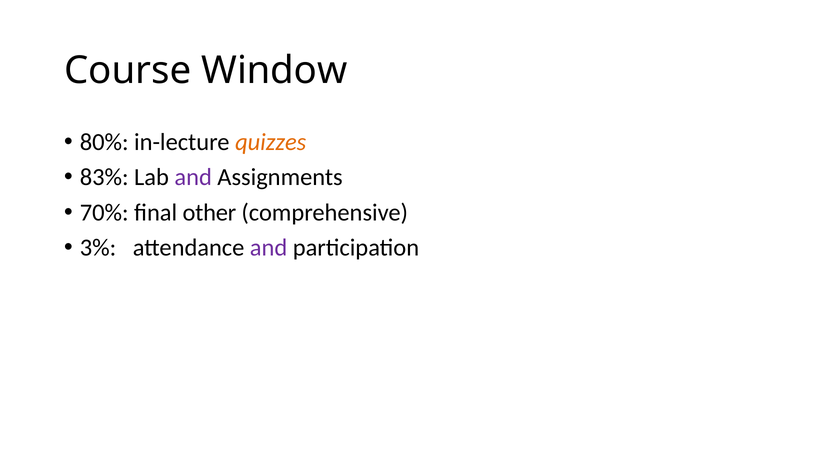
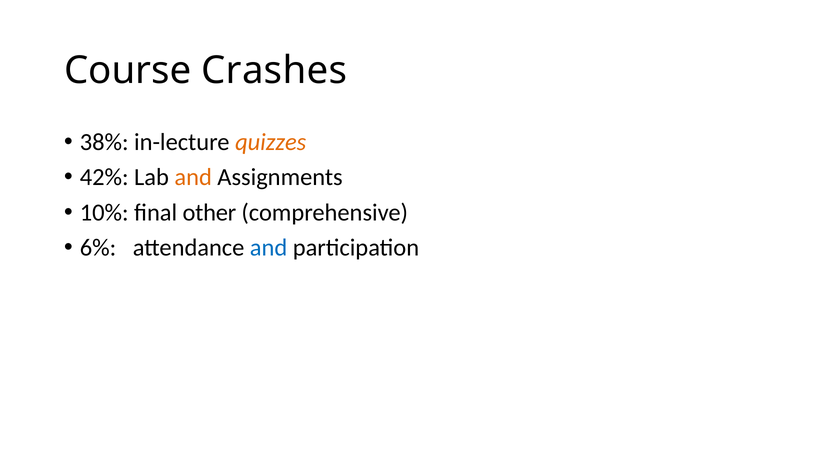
Window: Window -> Crashes (274, 71)
80%: 80% -> 38% (104, 142)
83%: 83% -> 42% (104, 177)
and colour: purple -> orange (193, 177)
70%: 70% -> 10% (104, 212)
3%: 3% -> 6% (98, 247)
and colour: purple -> blue (269, 247)
